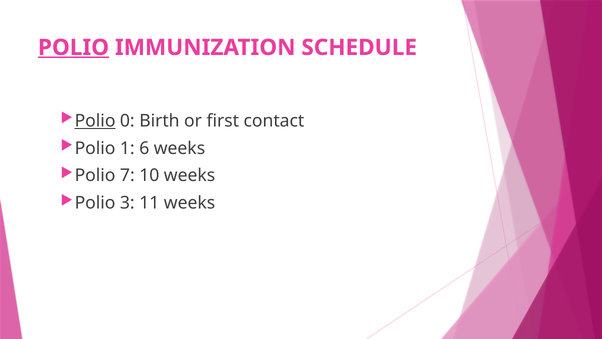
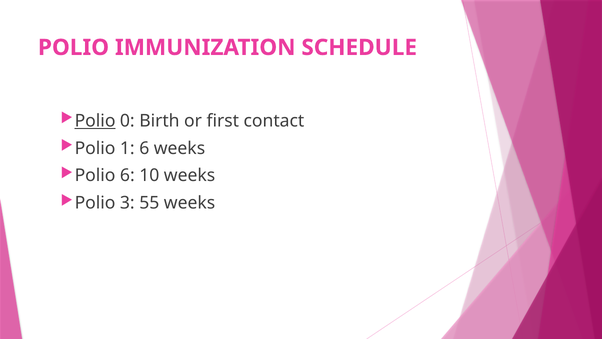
POLIO underline: present -> none (74, 47)
Polio 7: 7 -> 6 (127, 175)
11: 11 -> 55 (149, 203)
